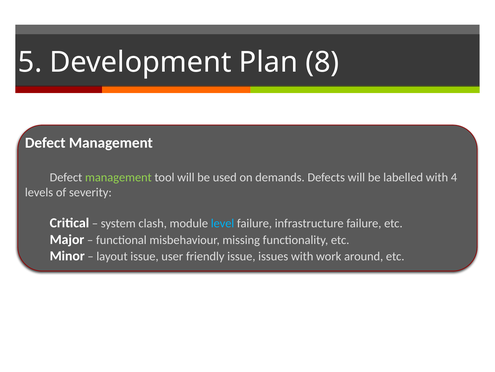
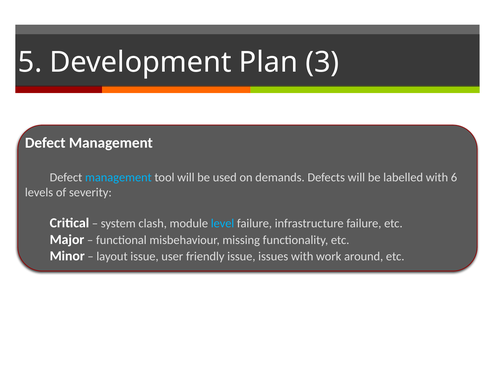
8: 8 -> 3 (322, 62)
management colour: light green -> light blue (118, 177)
4: 4 -> 6 (454, 177)
